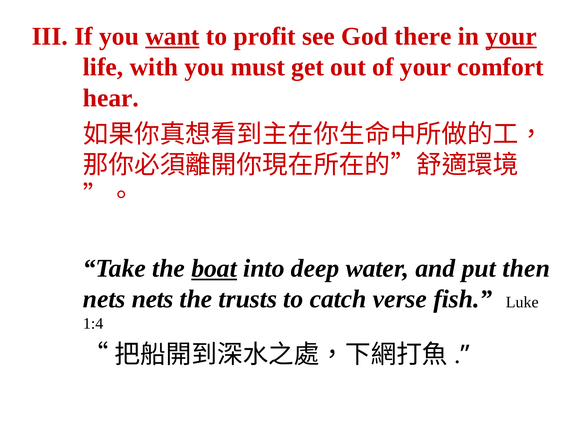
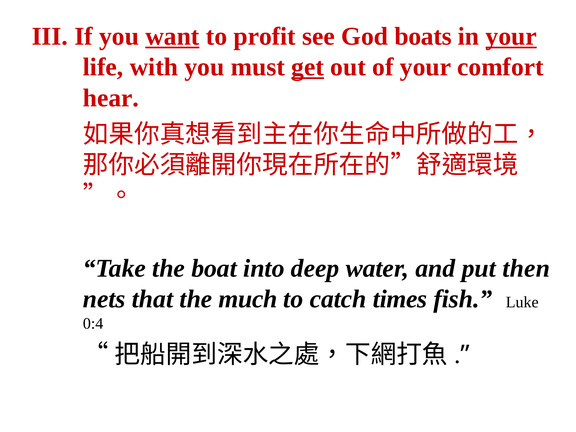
there: there -> boats (423, 36)
get underline: none -> present (308, 67)
boat underline: present -> none (214, 268)
nets nets: nets -> that (153, 299)
trusts: trusts -> much (248, 299)
verse: verse -> times (400, 299)
1:4: 1:4 -> 0:4 (93, 324)
